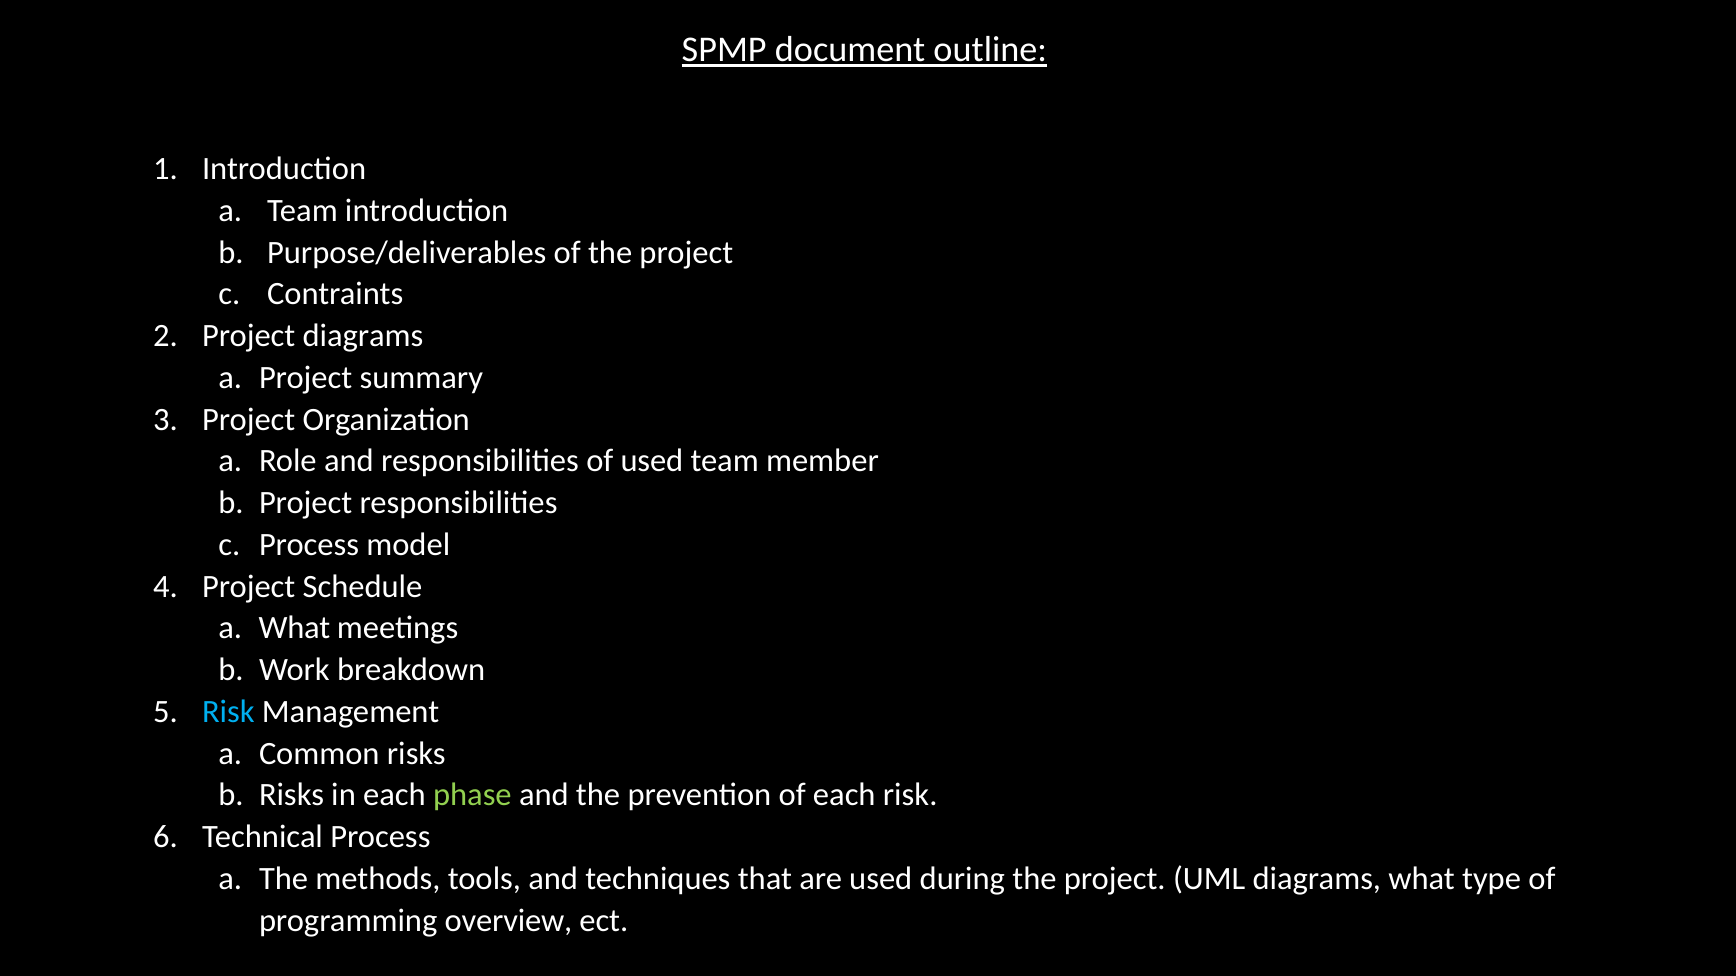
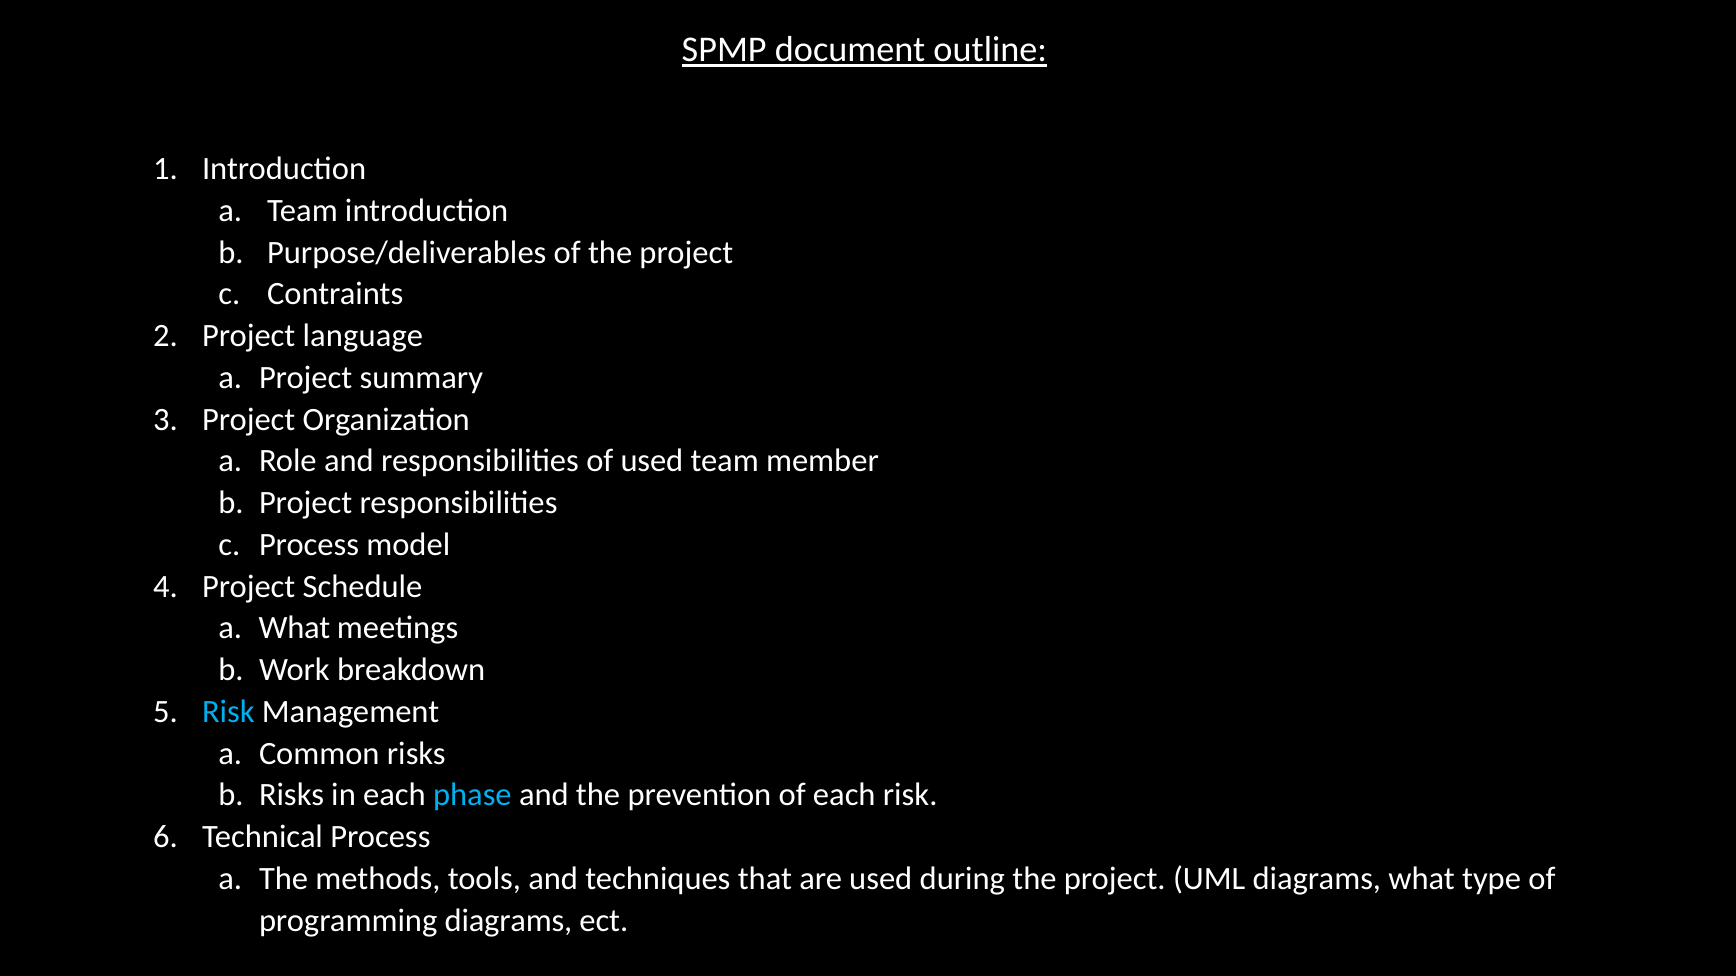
Project diagrams: diagrams -> language (363, 336)
phase colour: light green -> light blue (472, 796)
programming overview: overview -> diagrams (508, 921)
